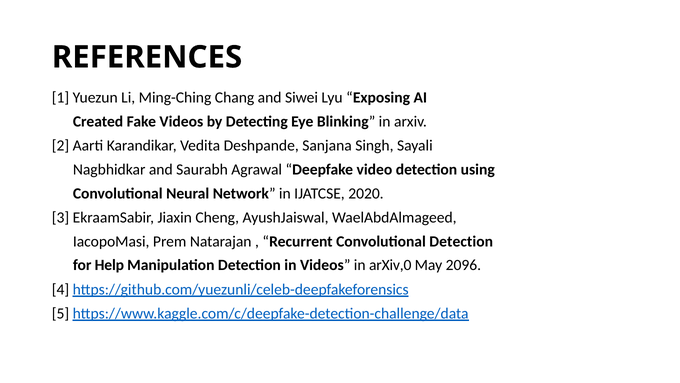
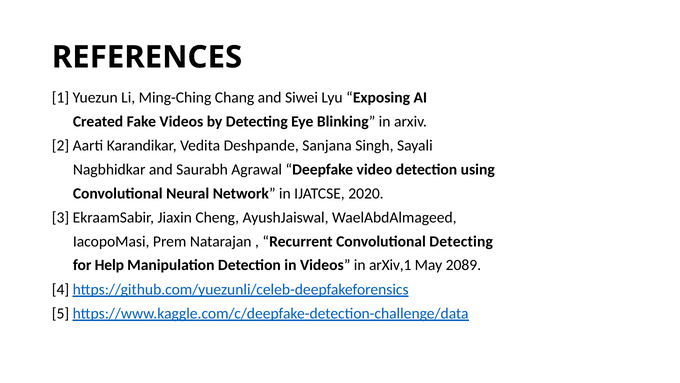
Convolutional Detection: Detection -> Detecting (461, 241)
arXiv,0: arXiv,0 -> arXiv,1 (390, 265)
2096: 2096 -> 2089 (463, 265)
